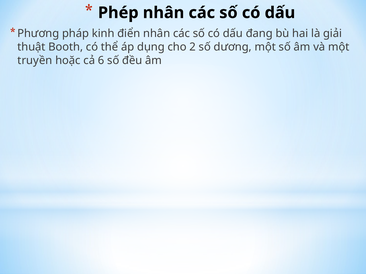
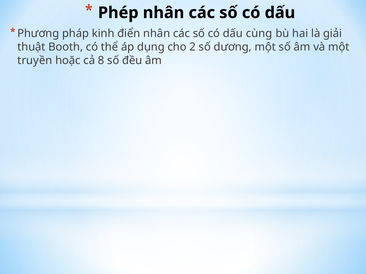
đang: đang -> cùng (259, 34)
6: 6 -> 8 (101, 60)
